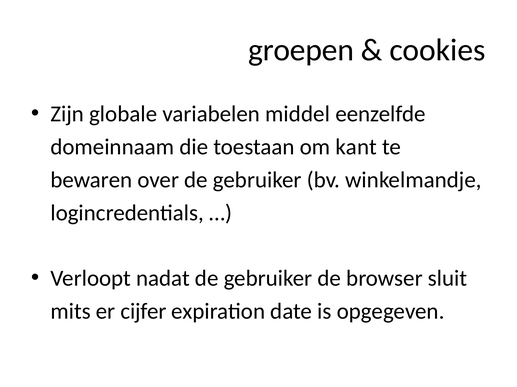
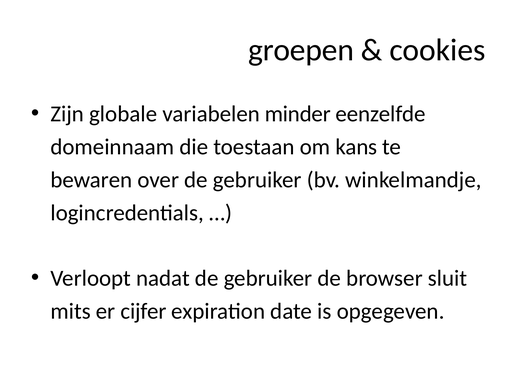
middel: middel -> minder (298, 114)
kant: kant -> kans (356, 147)
